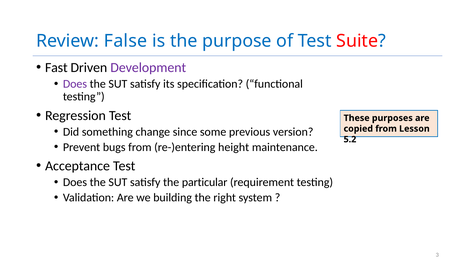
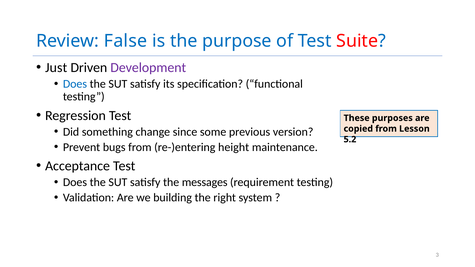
Fast: Fast -> Just (56, 68)
Does colour: purple -> blue (75, 84)
particular: particular -> messages (205, 182)
